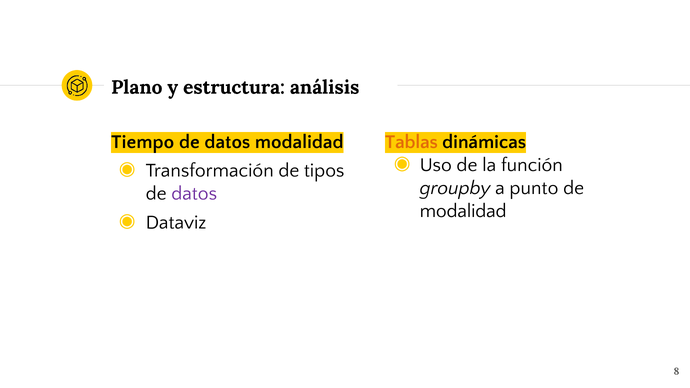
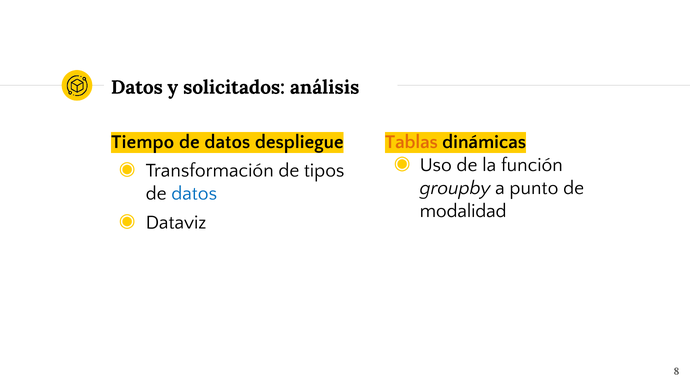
Plano: Plano -> Datos (137, 87)
estructura: estructura -> solicitados (234, 87)
datos modalidad: modalidad -> despliegue (299, 142)
datos colour: purple -> blue (194, 194)
